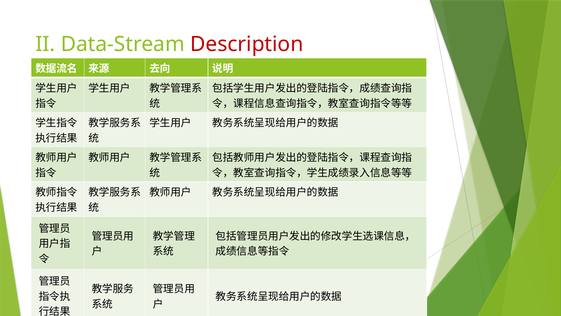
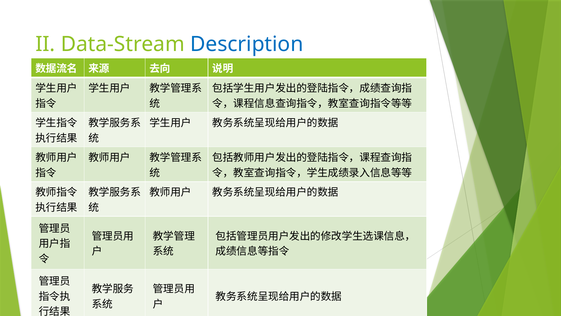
Description colour: red -> blue (247, 44)
